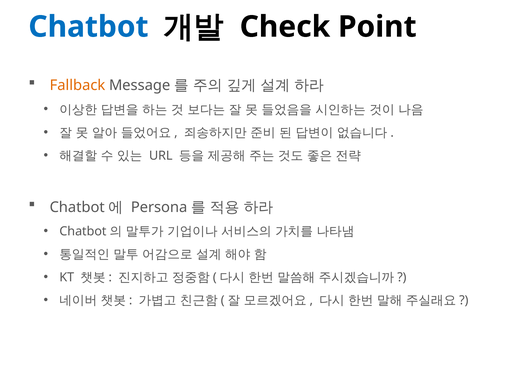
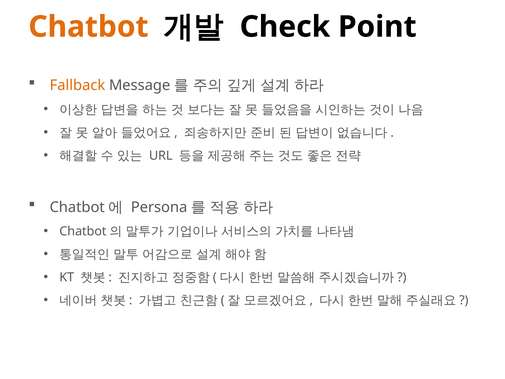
Chatbot colour: blue -> orange (88, 27)
